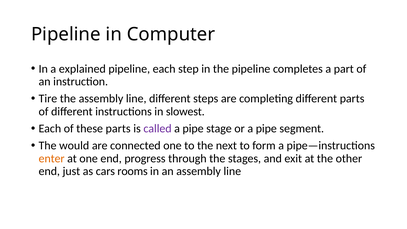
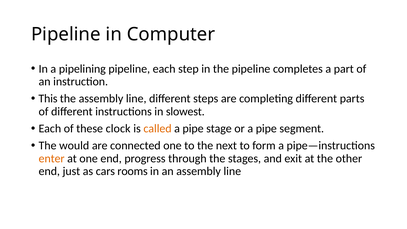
explained: explained -> pipelining (82, 69)
Tire: Tire -> This (48, 99)
these parts: parts -> clock (118, 129)
called colour: purple -> orange (157, 129)
